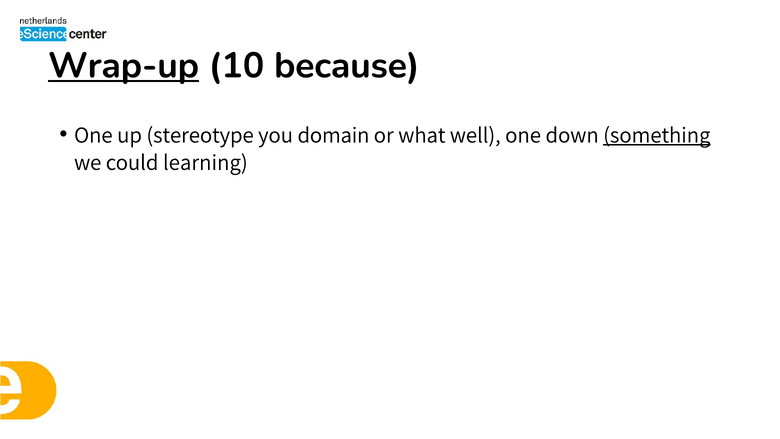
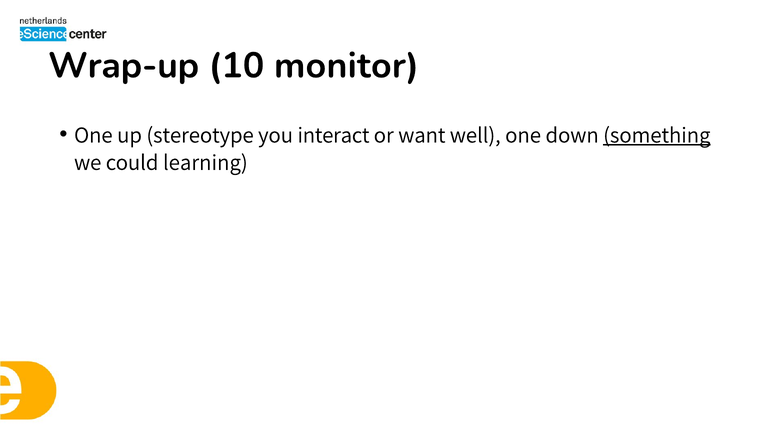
Wrap-up underline: present -> none (124, 66)
because: because -> monitor (346, 66)
domain: domain -> interact (333, 135)
what: what -> want (422, 135)
